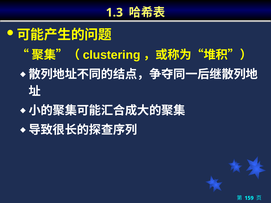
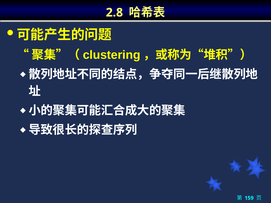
1.3: 1.3 -> 2.8 (114, 13)
